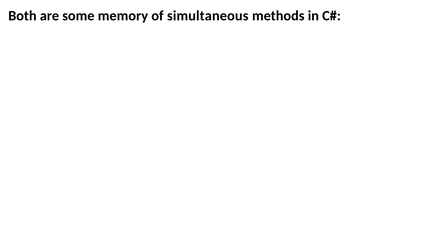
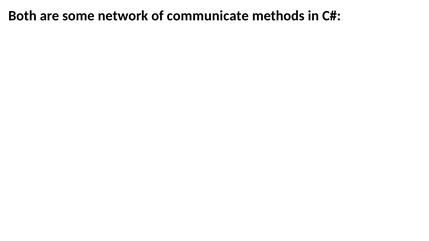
memory: memory -> network (123, 16)
simultaneous: simultaneous -> communicate (208, 16)
